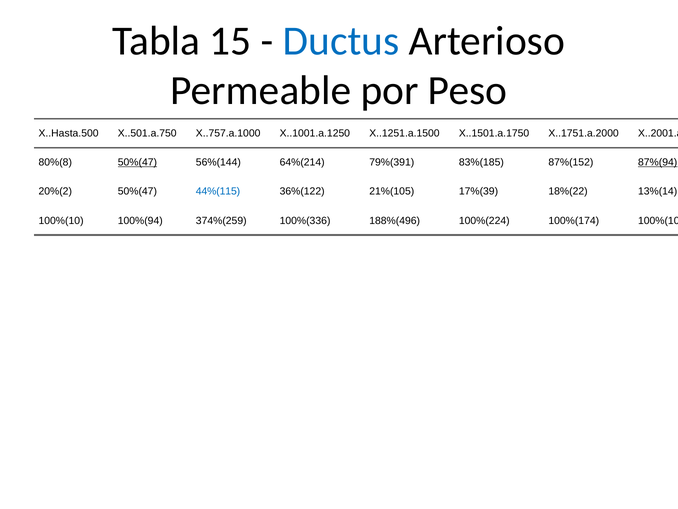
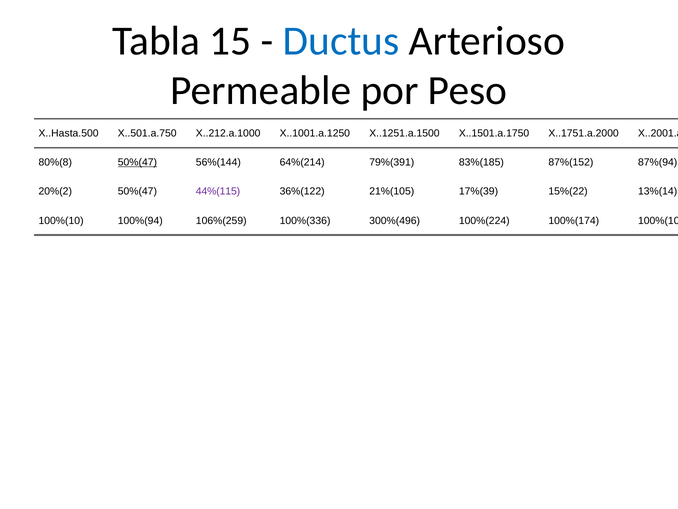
X..757.a.1000: X..757.a.1000 -> X..212.a.1000 (228, 133)
87%(94 underline: present -> none (658, 162)
44%(115 colour: blue -> purple (218, 191)
18%(22: 18%(22 -> 15%(22 (568, 191)
374%(259: 374%(259 -> 106%(259 (221, 220)
188%(496: 188%(496 -> 300%(496 (395, 220)
